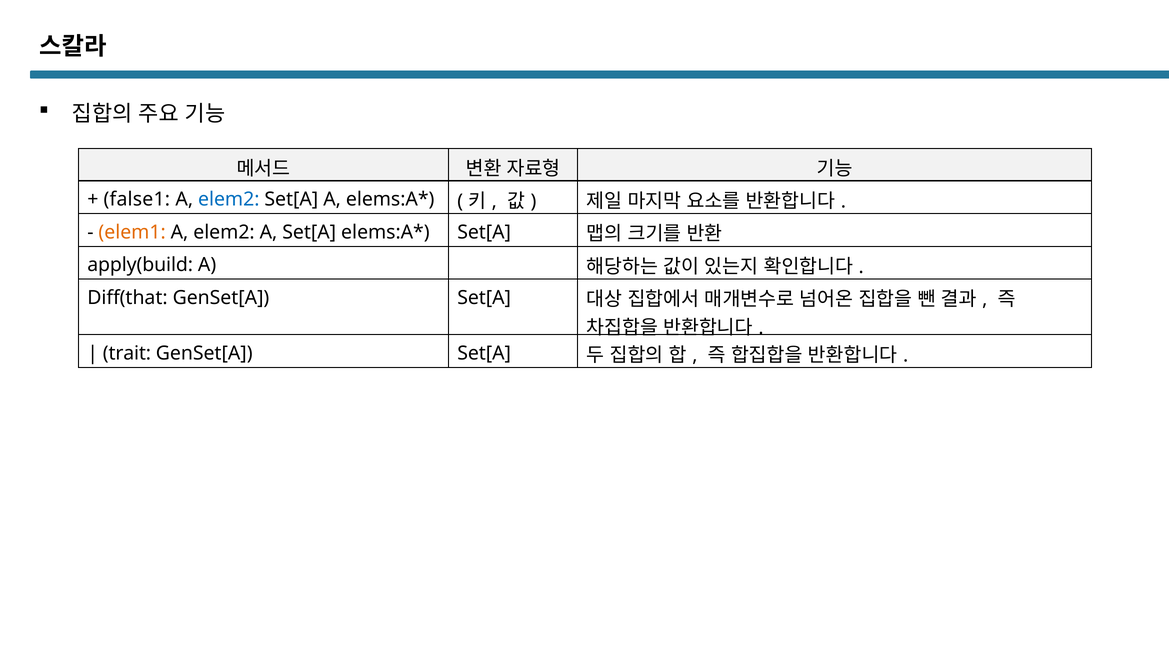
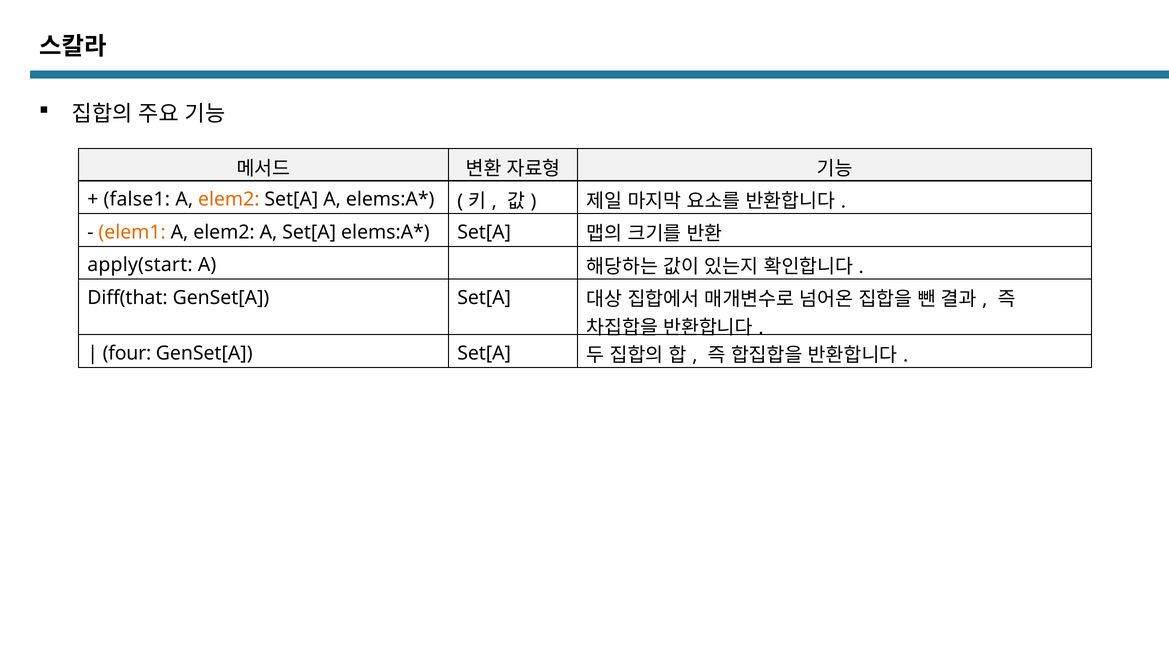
elem2 colour: blue -> orange (229, 199)
apply(build: apply(build -> apply(start (140, 265)
trait: trait -> four (127, 353)
